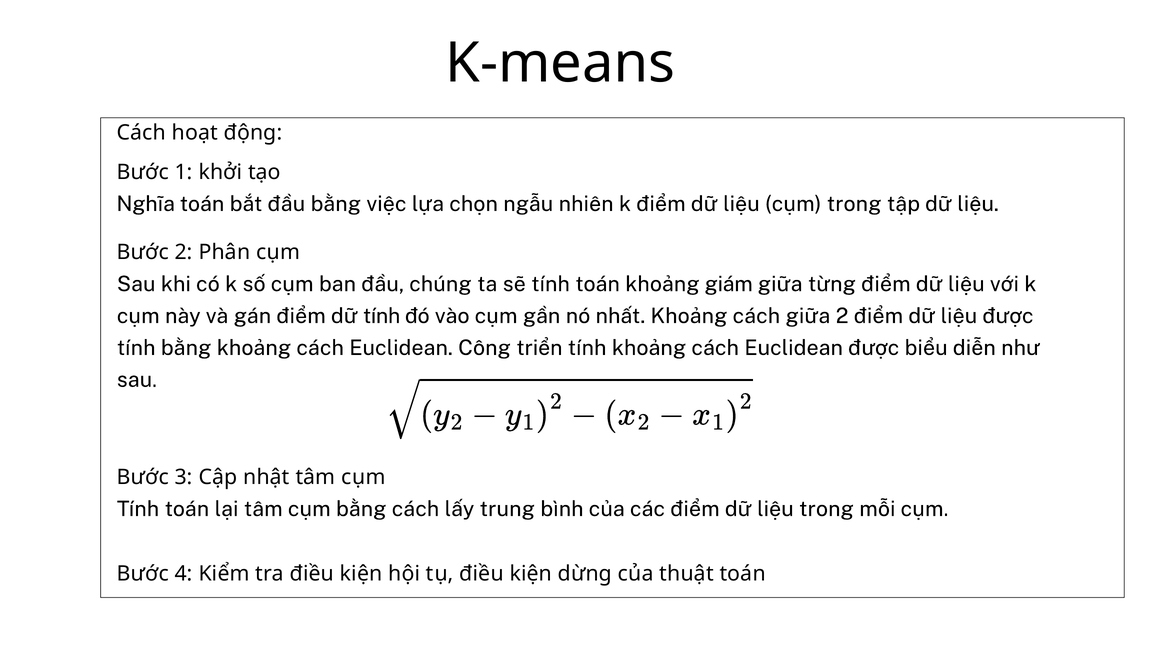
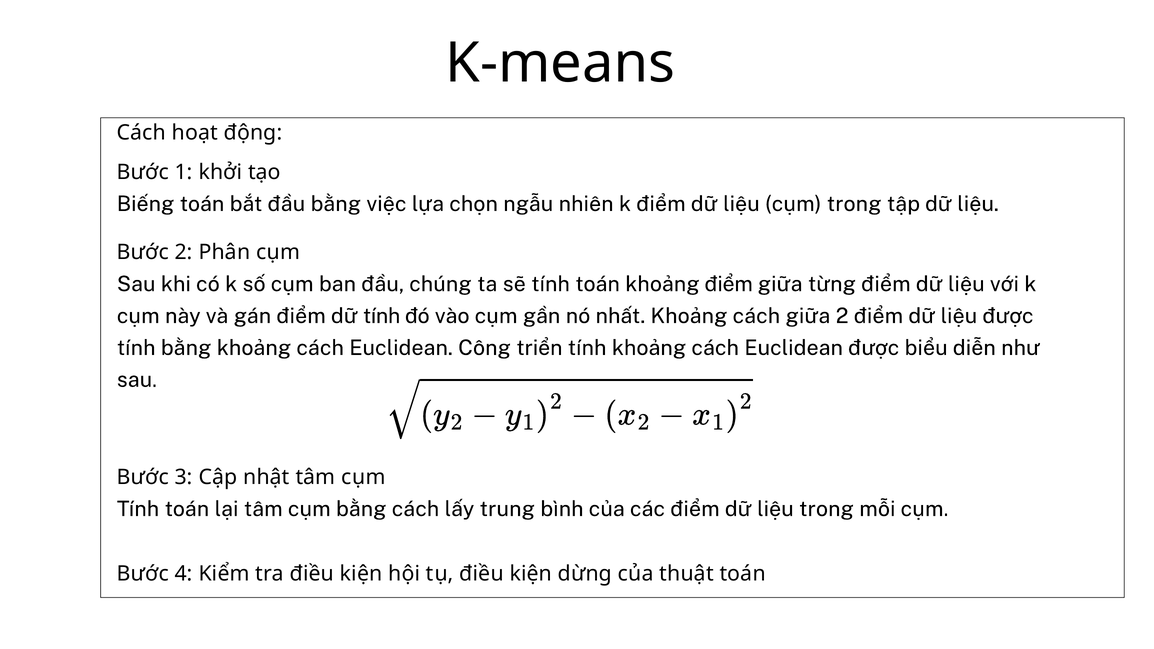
Nghĩa: Nghĩa -> Biếng (146, 204)
khoảng giám: giám -> điểm (729, 284)
